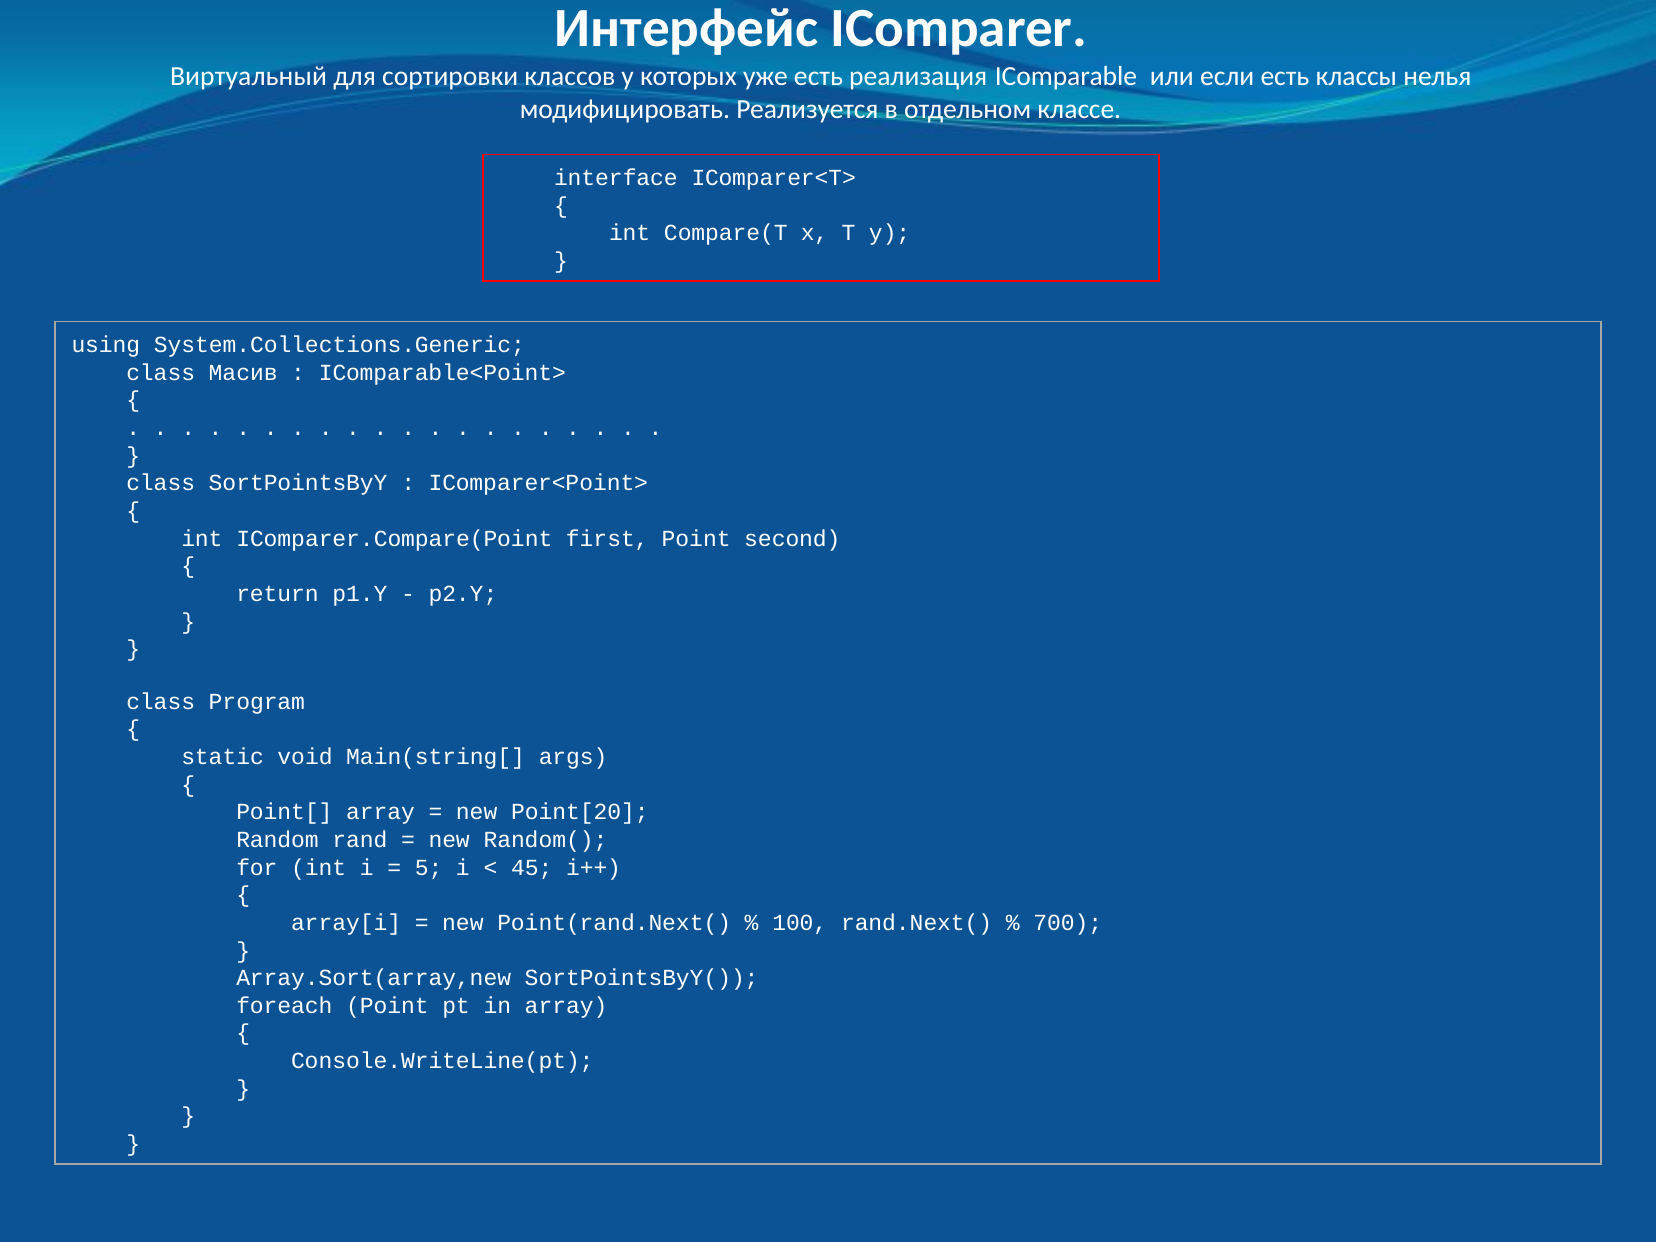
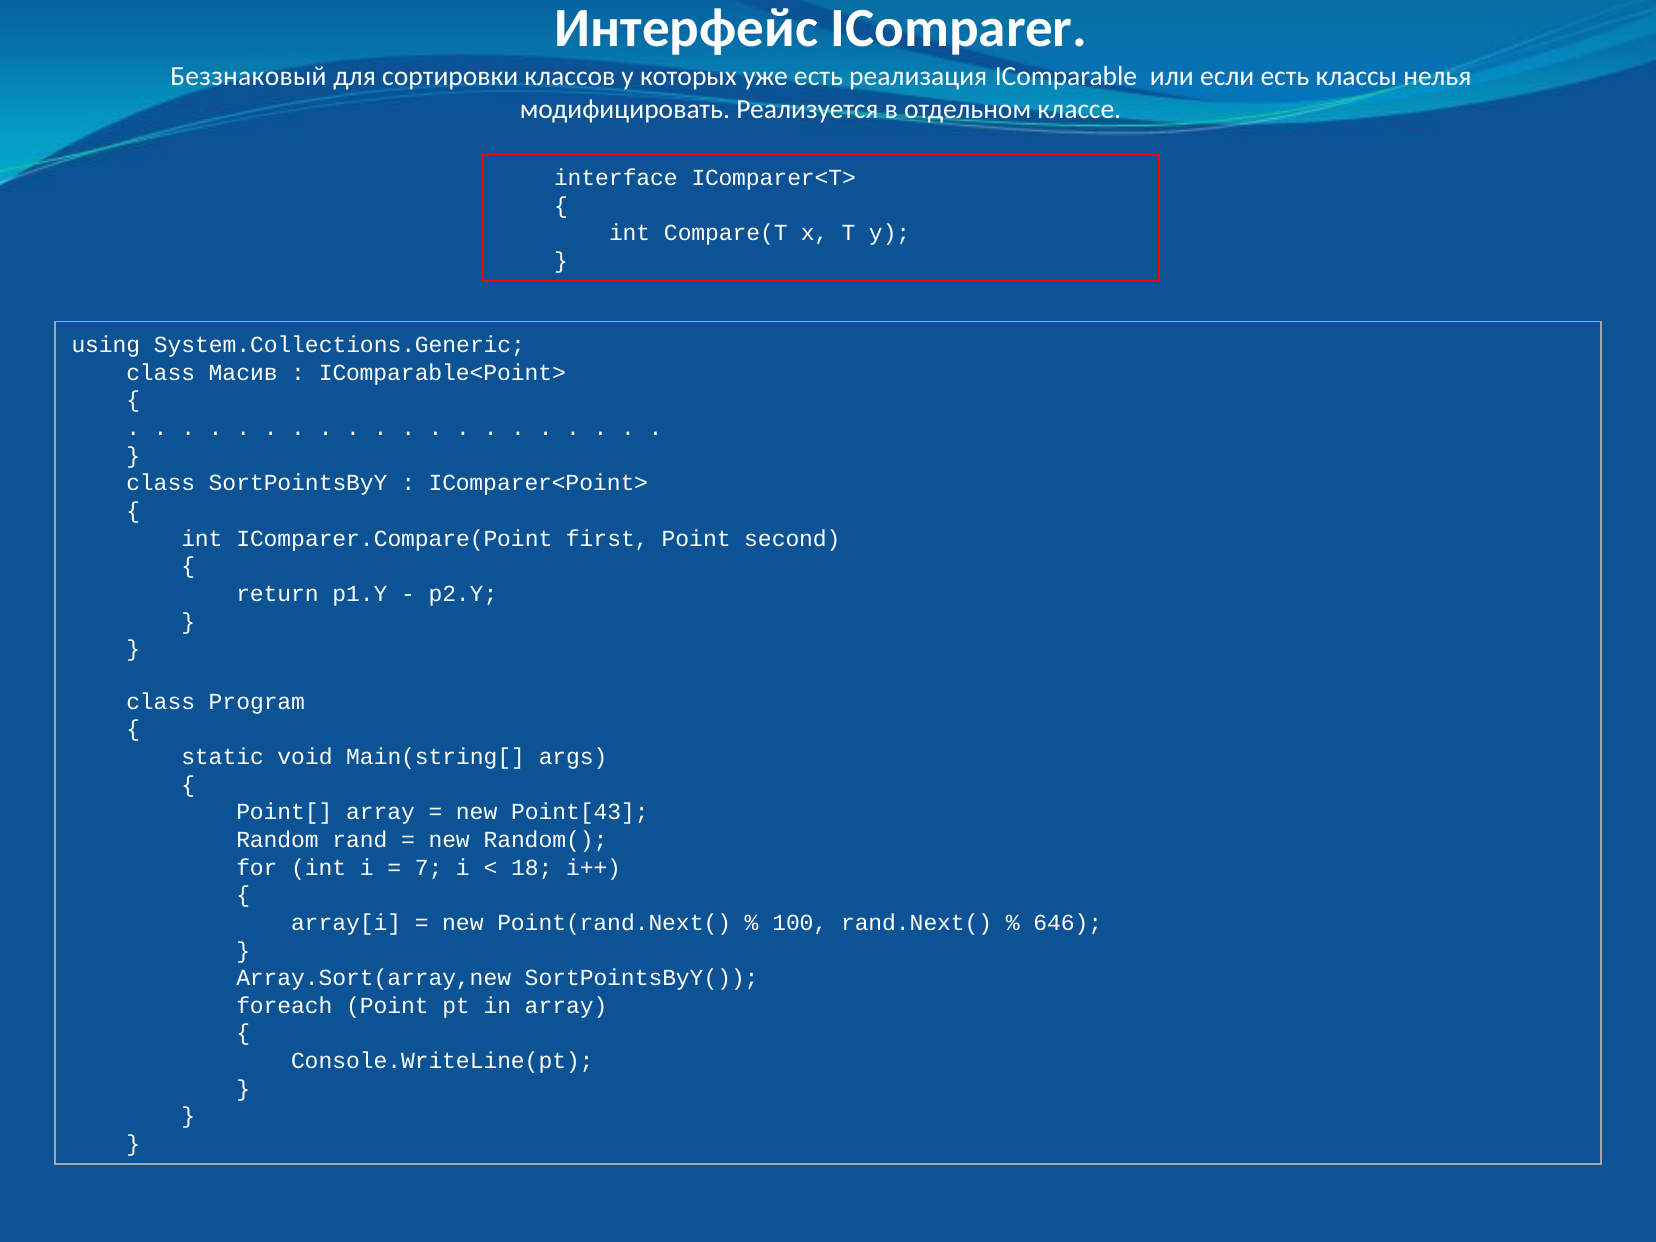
Виртуальный: Виртуальный -> Беззнаковый (248, 76)
Point[20: Point[20 -> Point[43 (580, 812)
5: 5 -> 7 (429, 867)
45: 45 -> 18 (532, 867)
700: 700 -> 646 (1068, 923)
